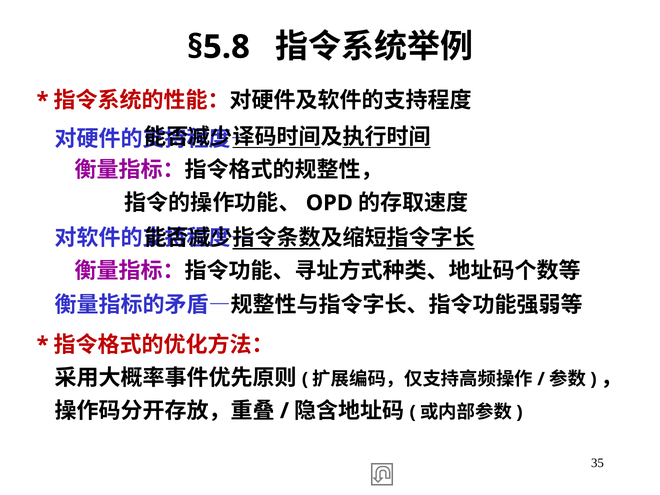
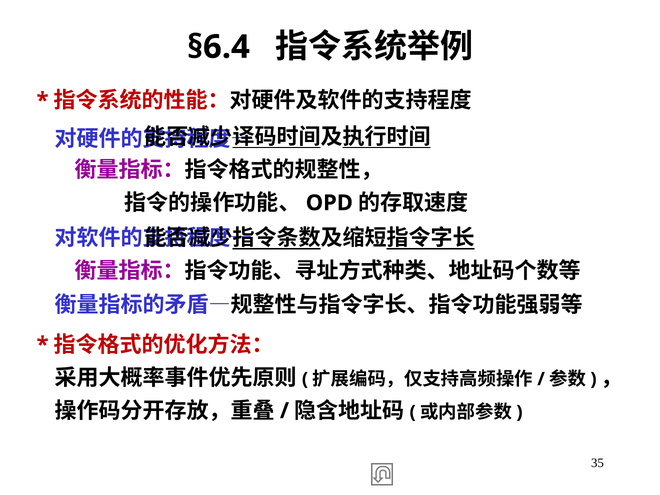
§5.8: §5.8 -> §6.4 (218, 47)
